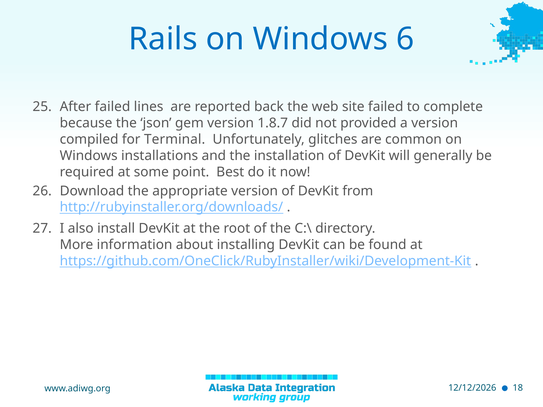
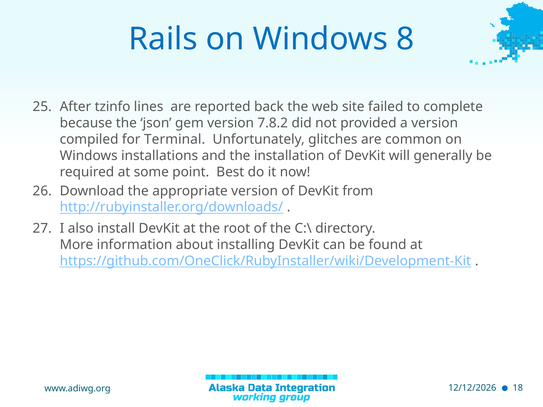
6: 6 -> 8 (405, 39)
After failed: failed -> tzinfo (113, 107)
1.8.7: 1.8.7 -> 7.8.2 (273, 123)
